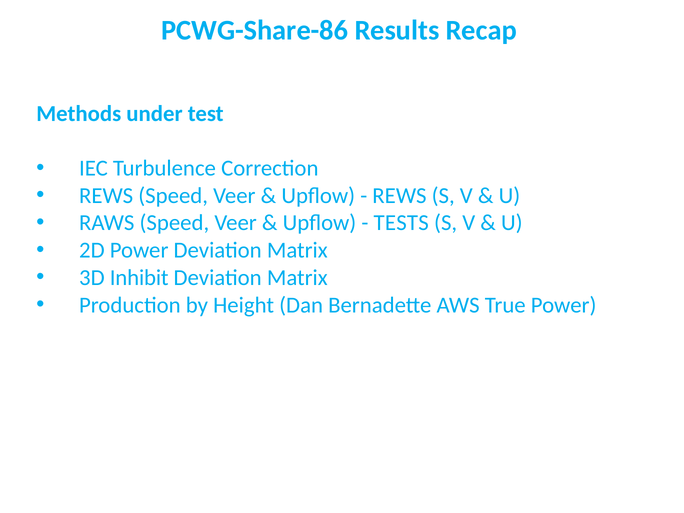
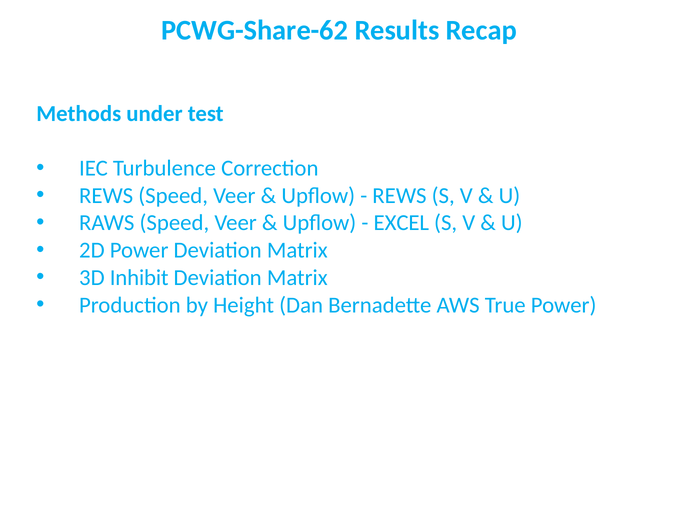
PCWG-Share-86: PCWG-Share-86 -> PCWG-Share-62 (255, 30)
TESTS: TESTS -> EXCEL (401, 223)
